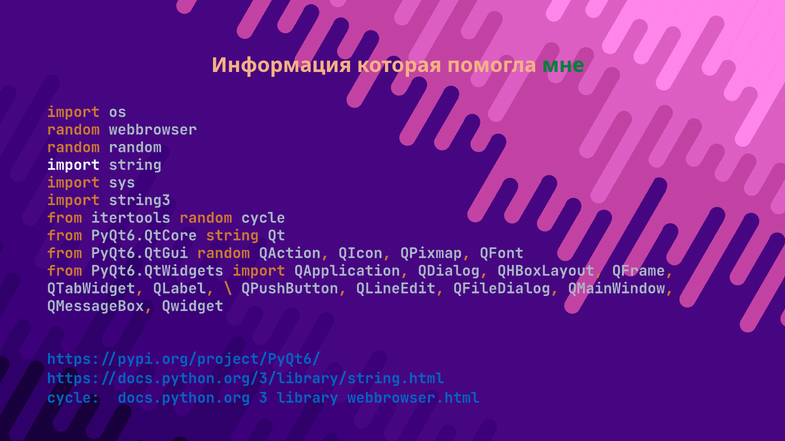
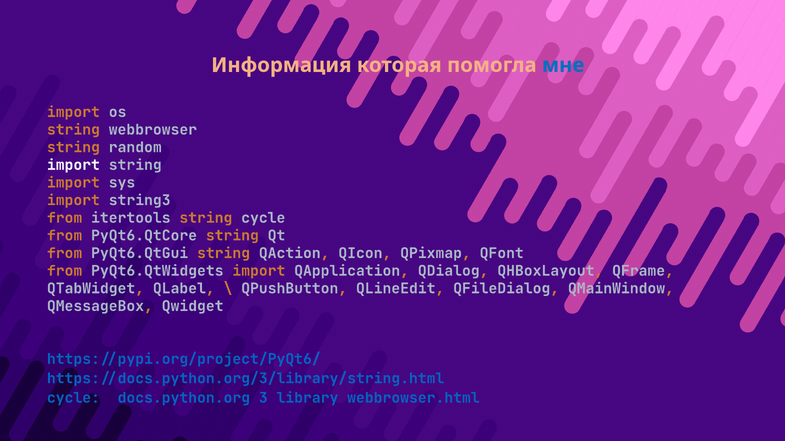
мне colour: green -> blue (563, 65)
random: random -> string (73, 130)
random: random -> string (73, 147)
itertools random: random -> string (206, 218)
PyQt6.QtGui random: random -> string (224, 253)
